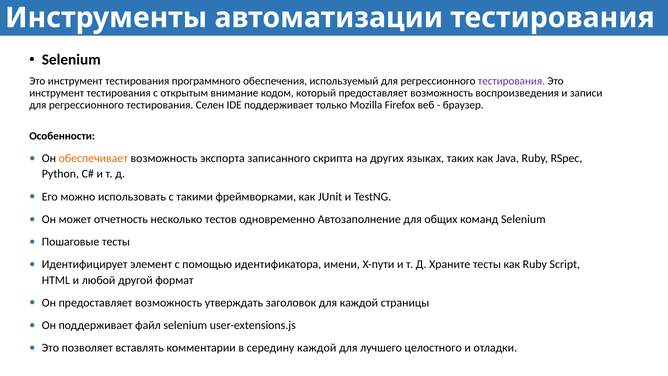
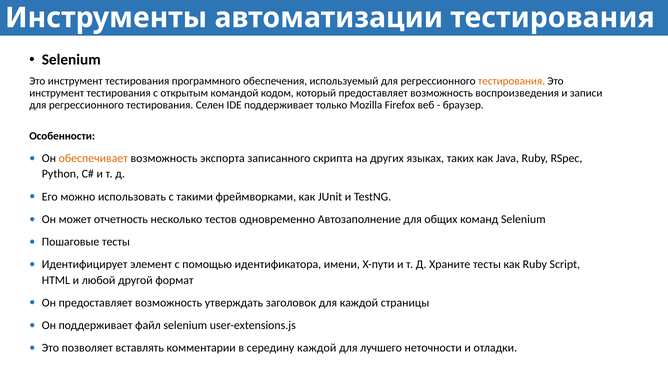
тестирования colour: purple -> orange (511, 81)
внимание: внимание -> командой (234, 93)
целостного: целостного -> неточности (433, 348)
